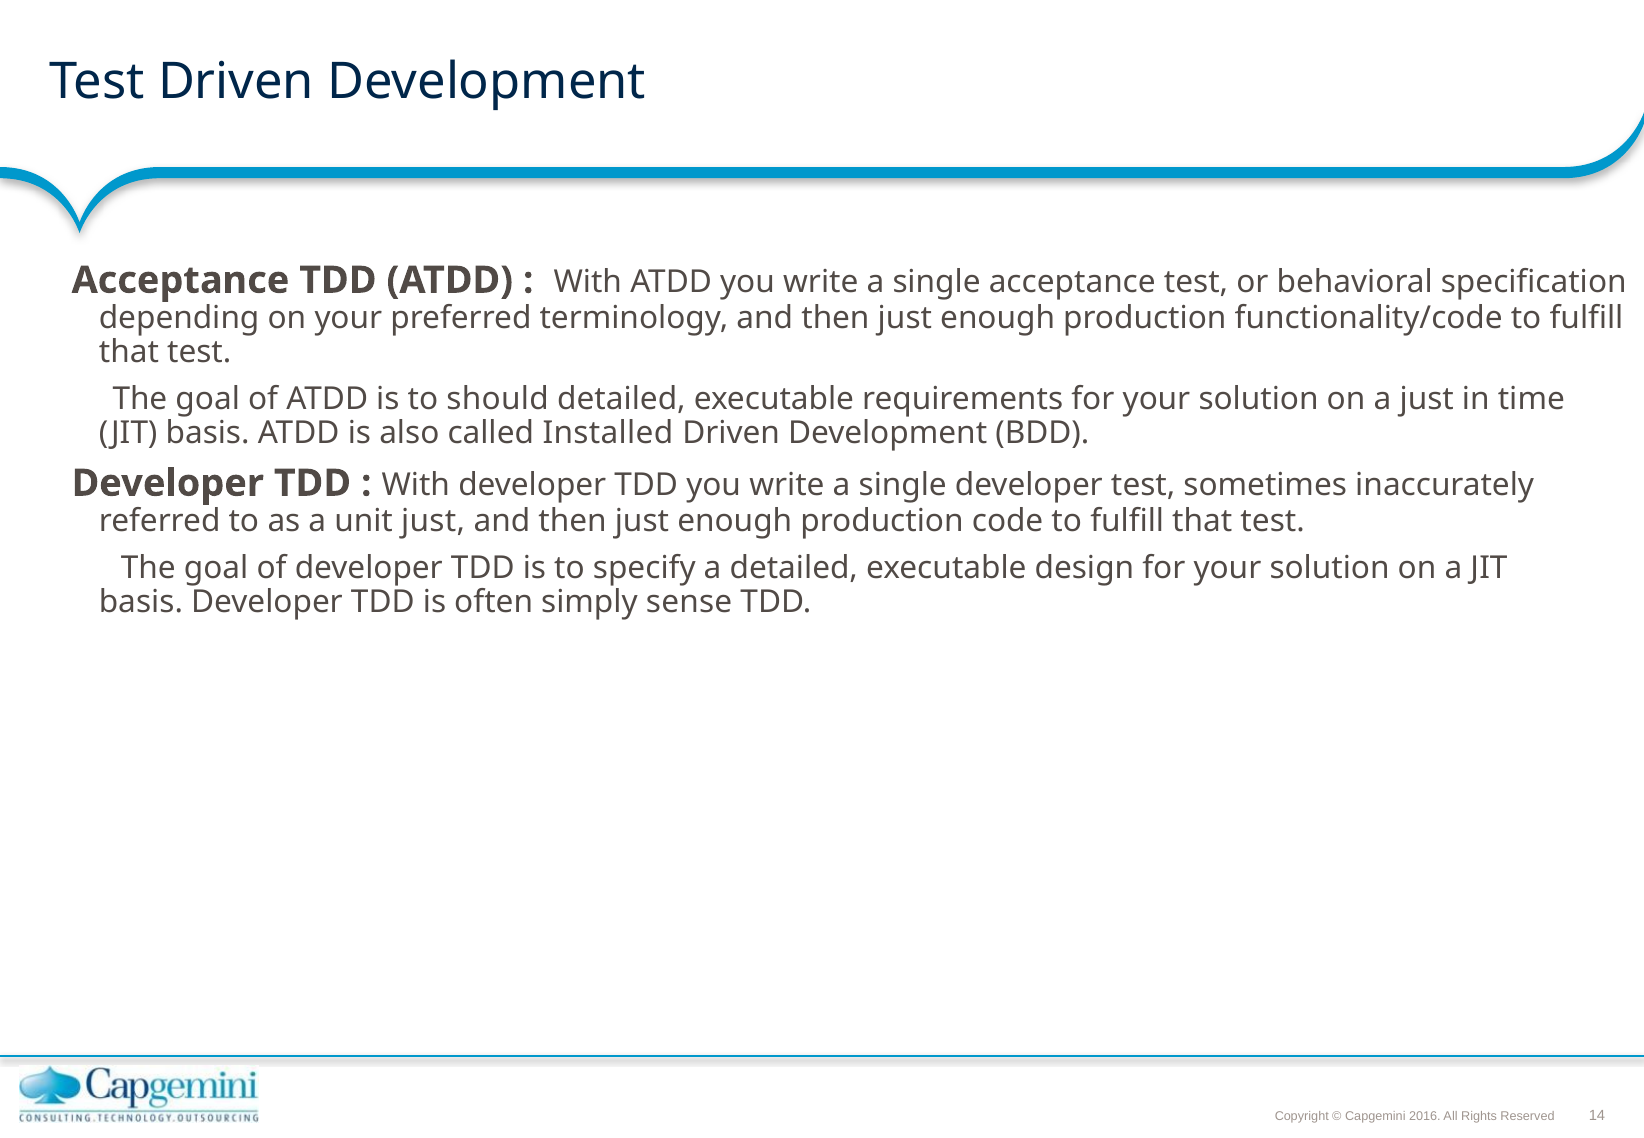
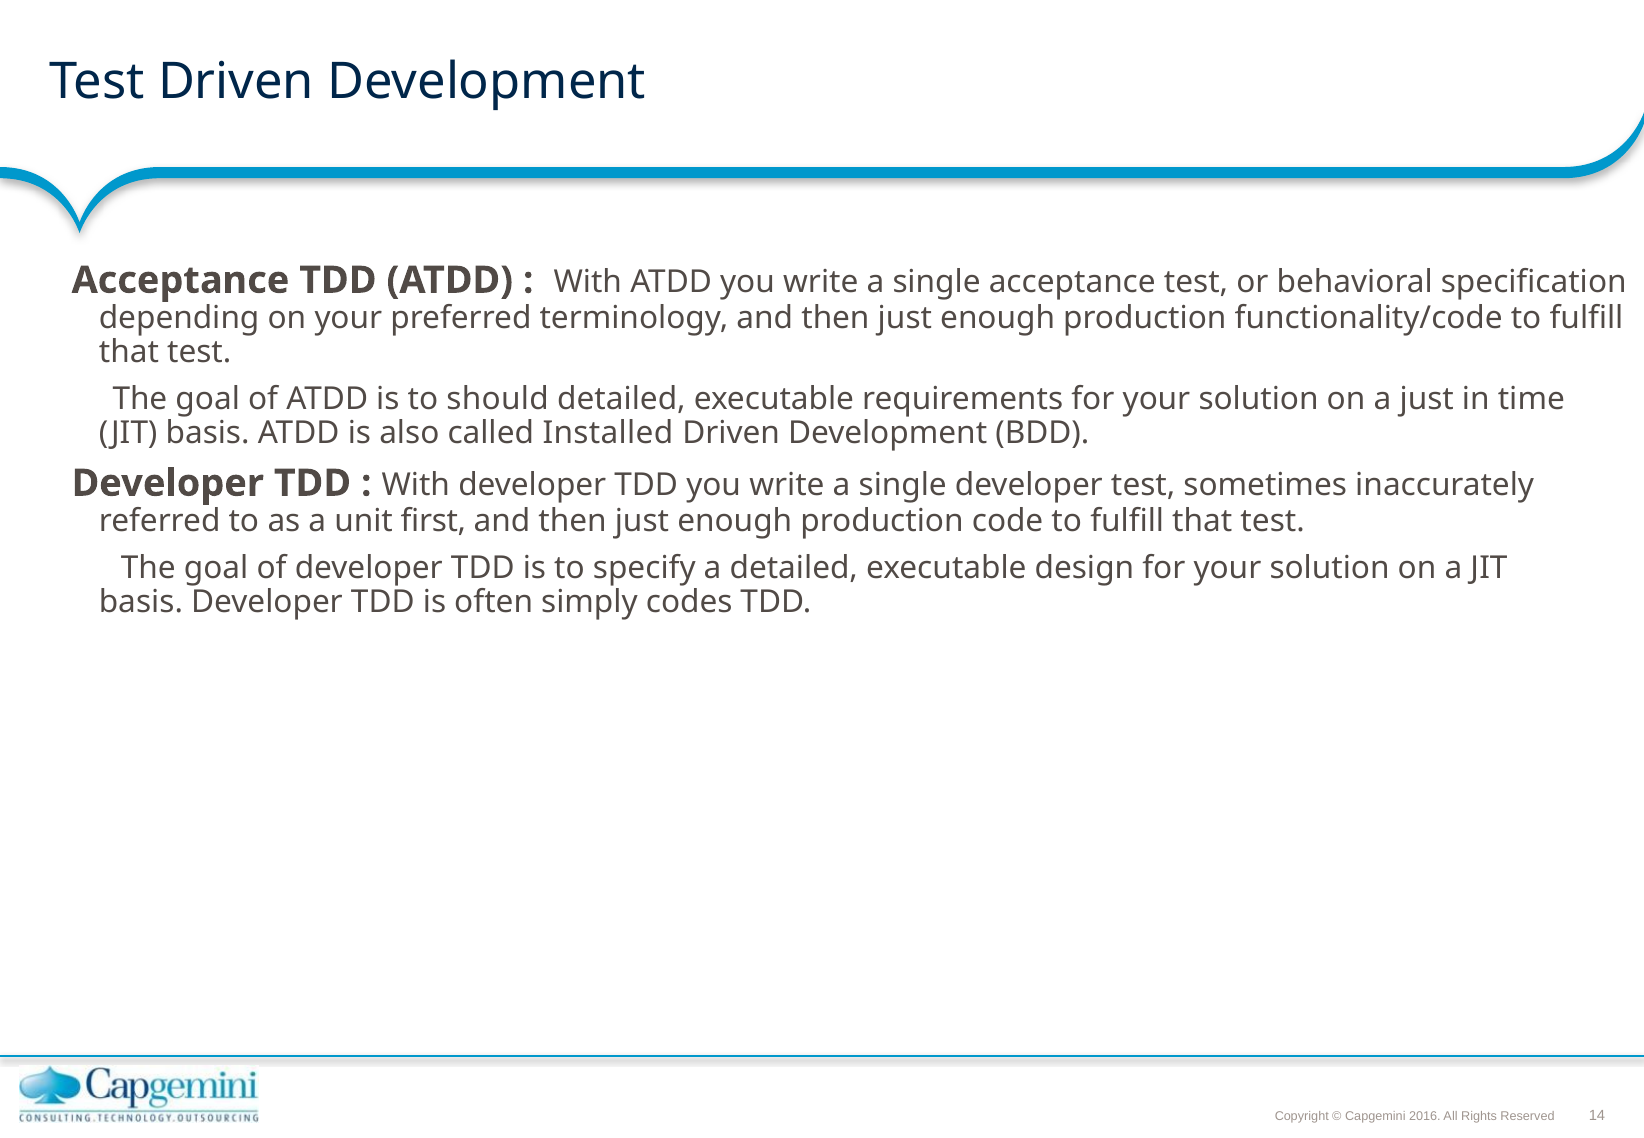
unit just: just -> first (433, 521)
sense: sense -> codes (689, 602)
